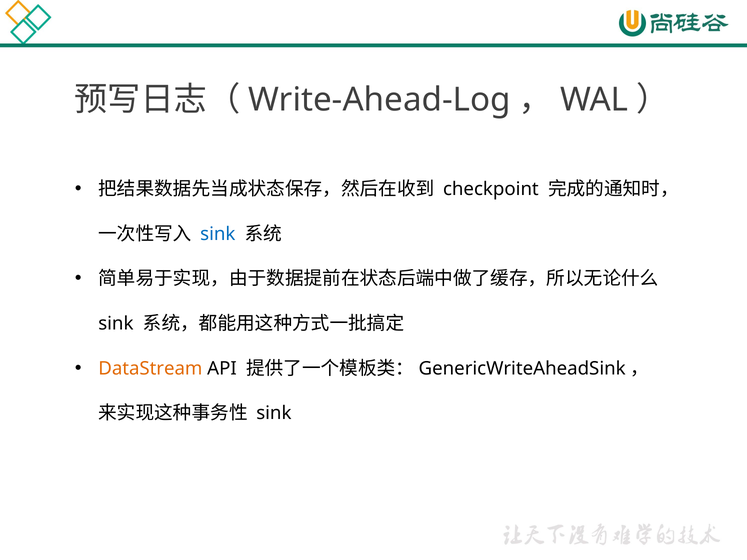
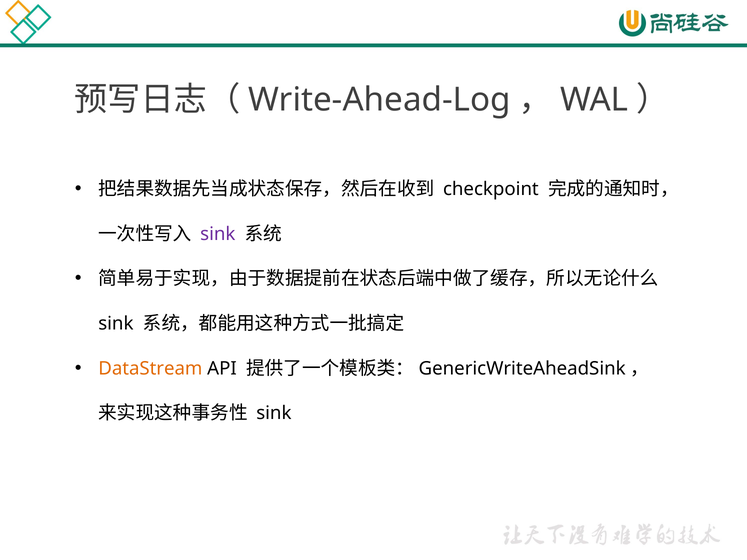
sink colour: blue -> purple (218, 234)
